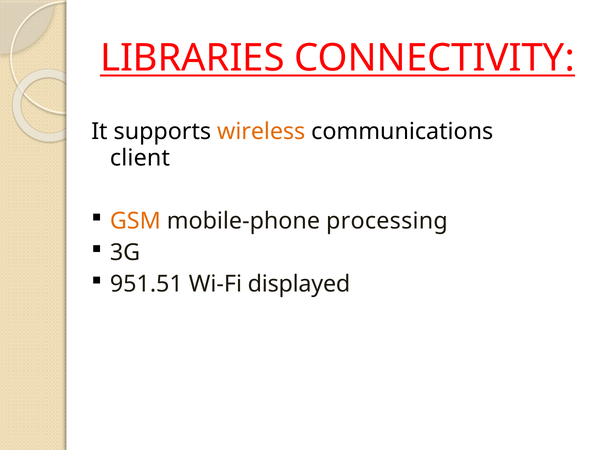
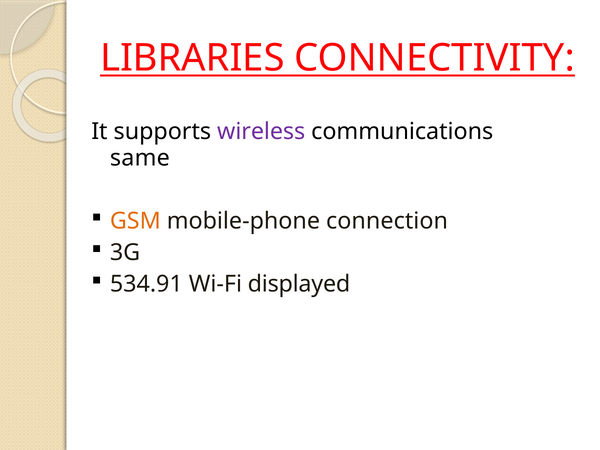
wireless colour: orange -> purple (261, 131)
client: client -> same (140, 158)
processing: processing -> connection (387, 221)
951.51: 951.51 -> 534.91 (146, 284)
